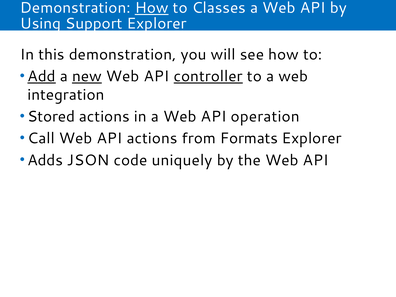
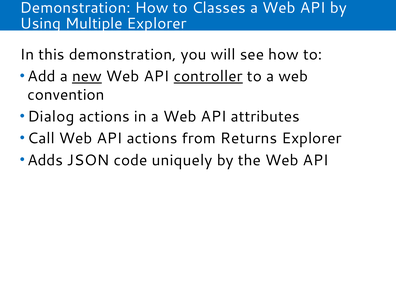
How underline: present -> none (152, 8)
Support: Support -> Multiple (94, 24)
Add underline: present -> none (42, 76)
integration: integration -> convention (66, 95)
Stored: Stored -> Dialog (51, 117)
operation: operation -> attributes (265, 117)
Formats: Formats -> Returns (249, 138)
